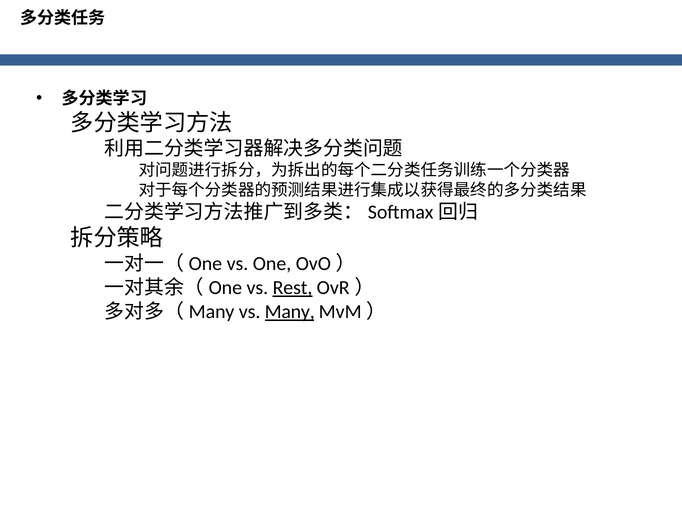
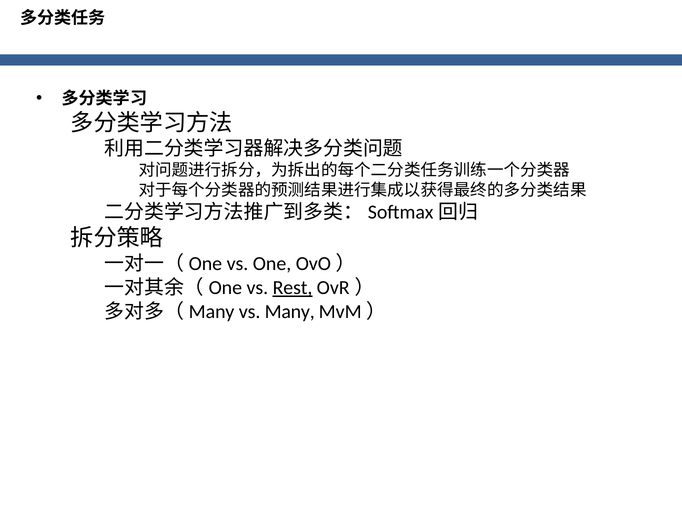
Many underline: present -> none (290, 312)
